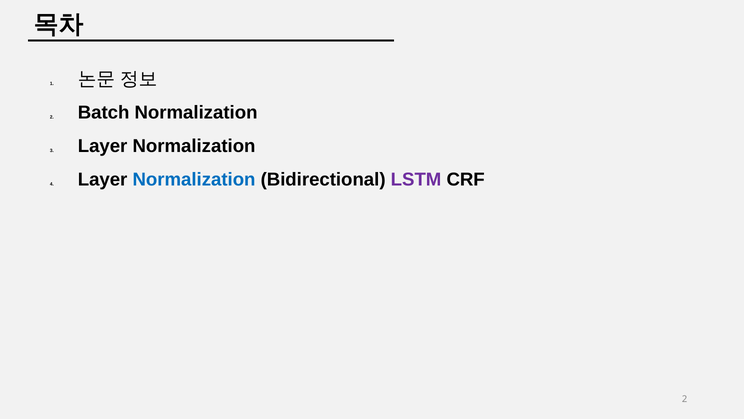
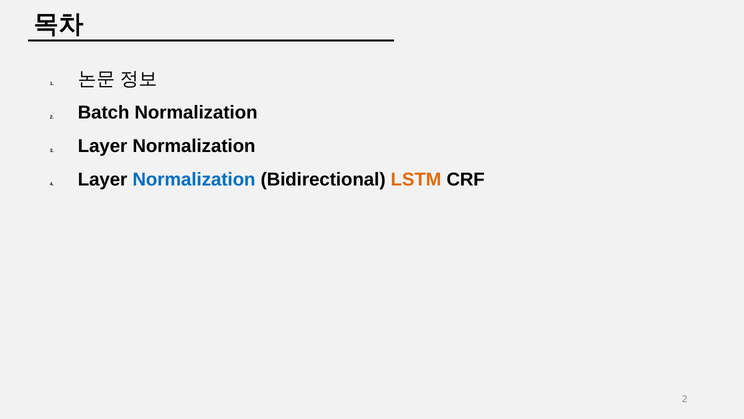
LSTM colour: purple -> orange (416, 179)
